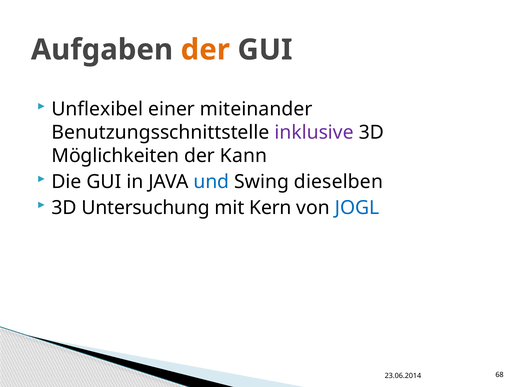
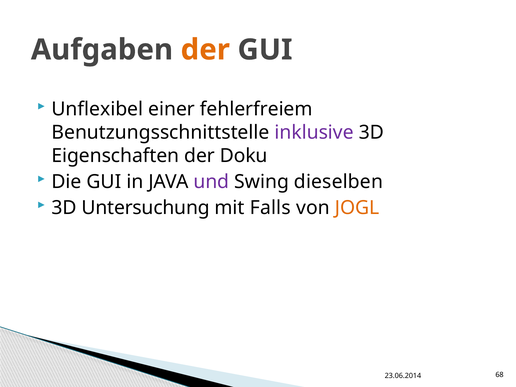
miteinander: miteinander -> fehlerfreiem (256, 109)
Möglichkeiten: Möglichkeiten -> Eigenschaften (115, 156)
Kann: Kann -> Doku (244, 156)
und colour: blue -> purple (211, 182)
Kern: Kern -> Falls (270, 208)
JOGL colour: blue -> orange (357, 208)
